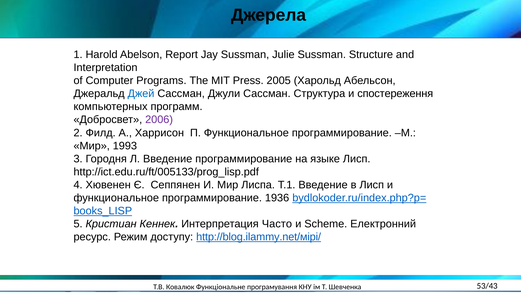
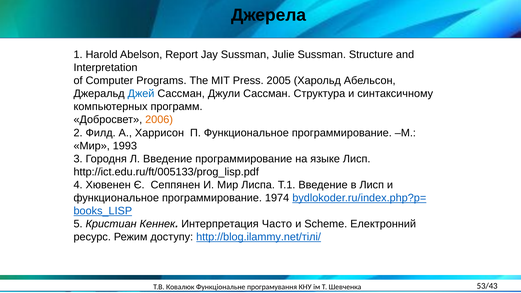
спостереження: спостереження -> синтаксичному (395, 94)
2006 colour: purple -> orange (159, 120)
1936: 1936 -> 1974 (277, 198)
http://blog.ilammy.net/мірі/: http://blog.ilammy.net/мірі/ -> http://blog.ilammy.net/тілі/ (259, 237)
